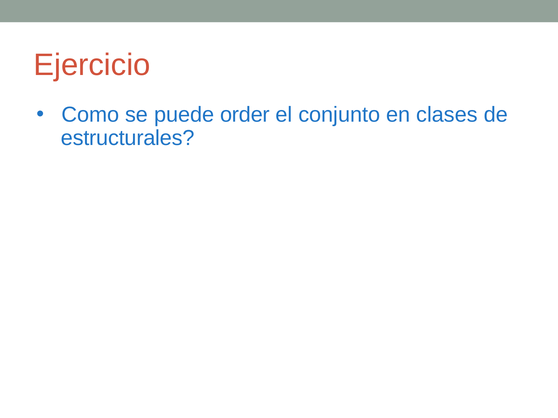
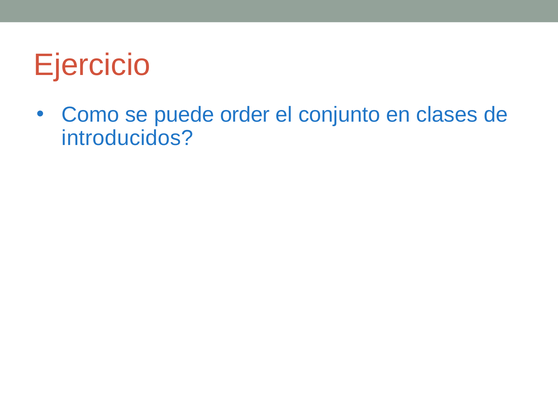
estructurales: estructurales -> introducidos (127, 138)
